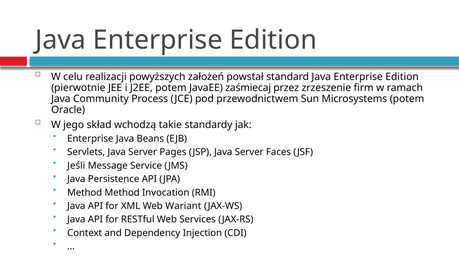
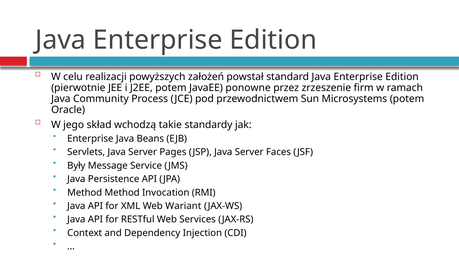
zaśmiecaj: zaśmiecaj -> ponowne (248, 88)
Jeśli: Jeśli -> Były (76, 166)
